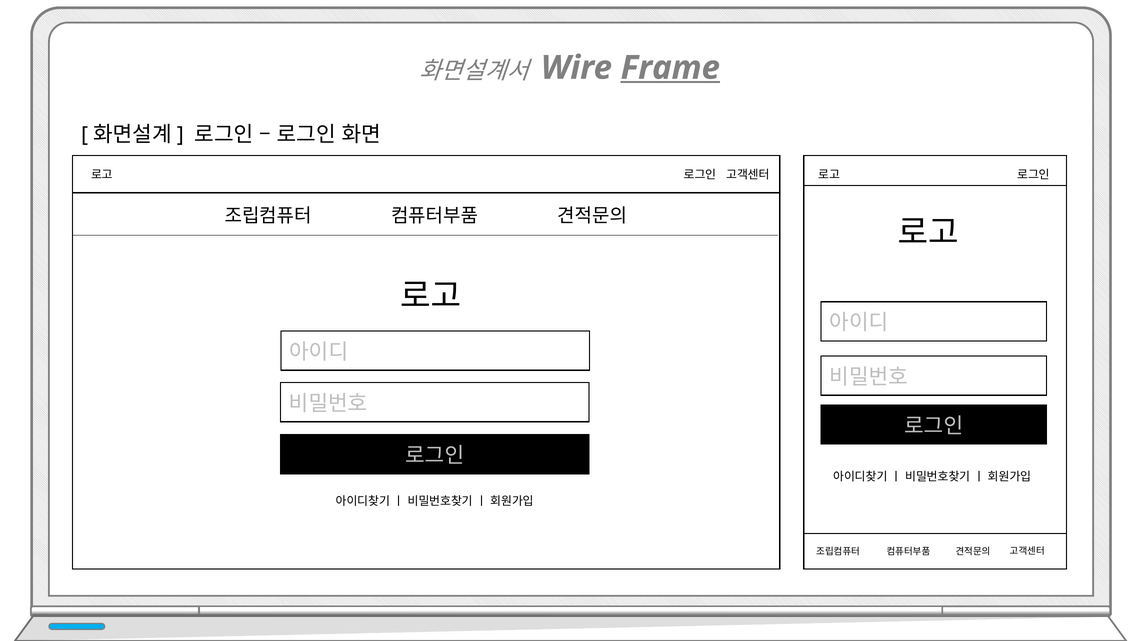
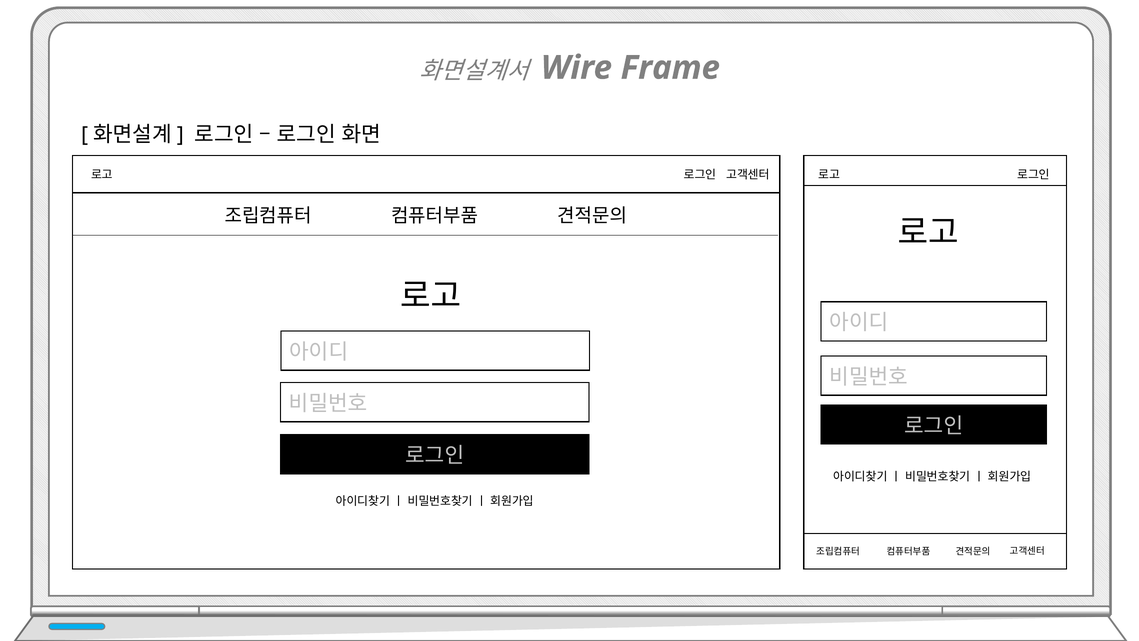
Frame underline: present -> none (670, 68)
